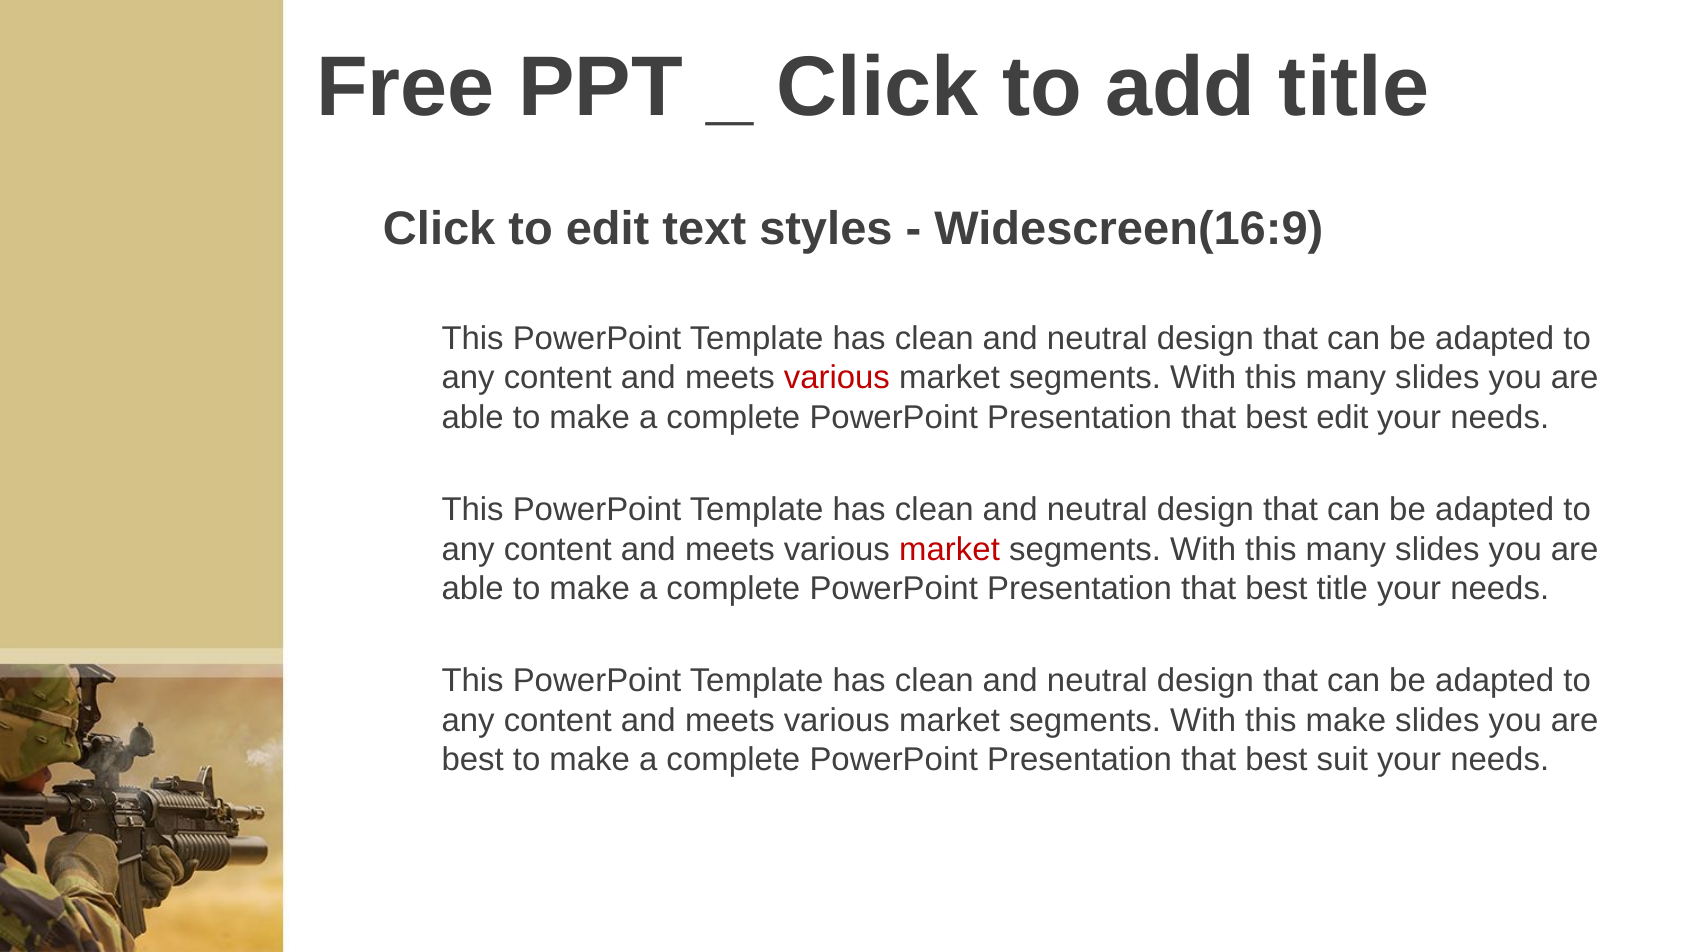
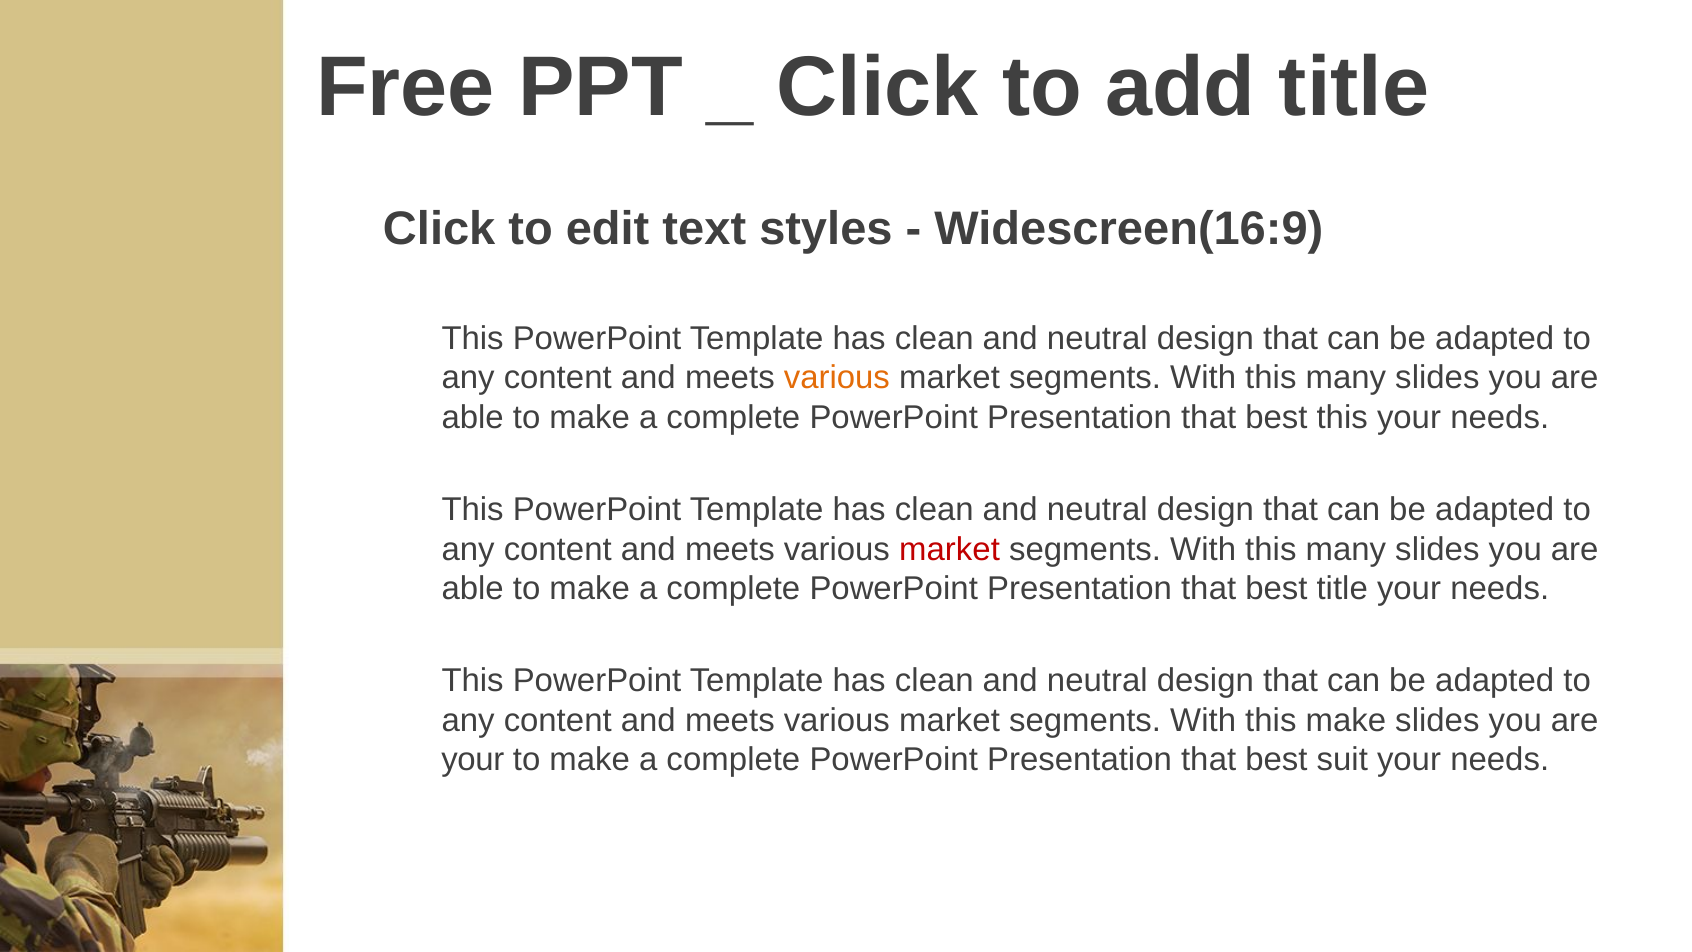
various colour: red -> orange (837, 378)
best edit: edit -> this (1342, 417)
best: best -> your (473, 760)
